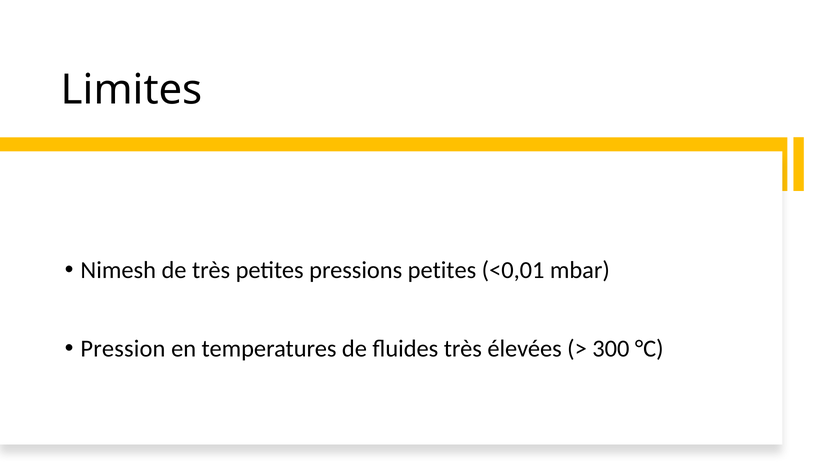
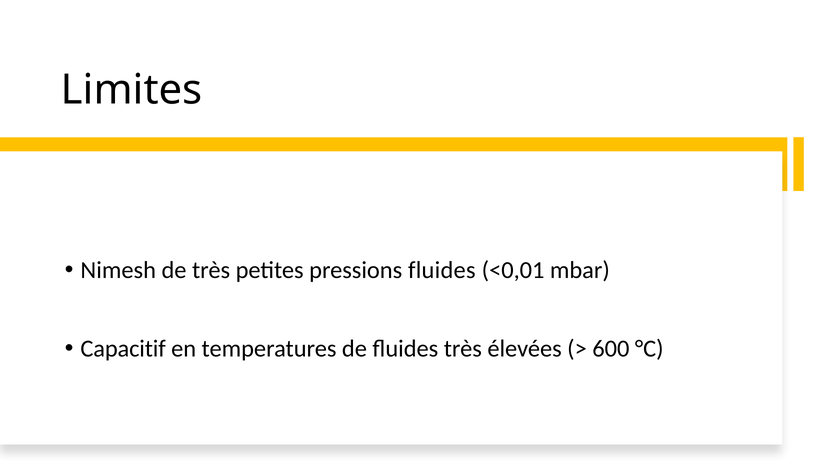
pressions petites: petites -> fluides (442, 271)
Pression: Pression -> Capacitif (123, 349)
300: 300 -> 600 (611, 349)
